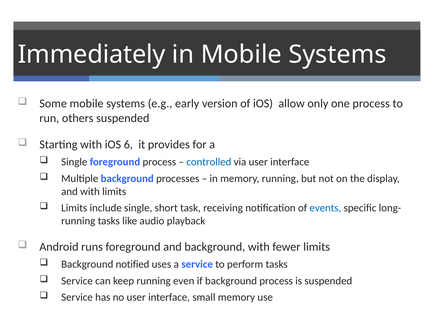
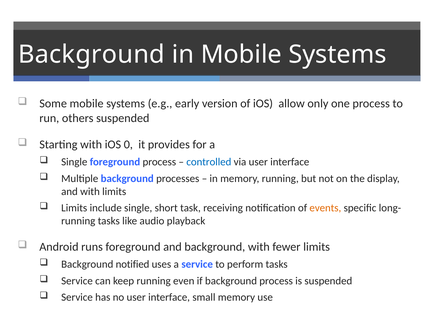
Immediately: Immediately -> Background (91, 55)
6: 6 -> 0 (128, 145)
events colour: blue -> orange (325, 208)
